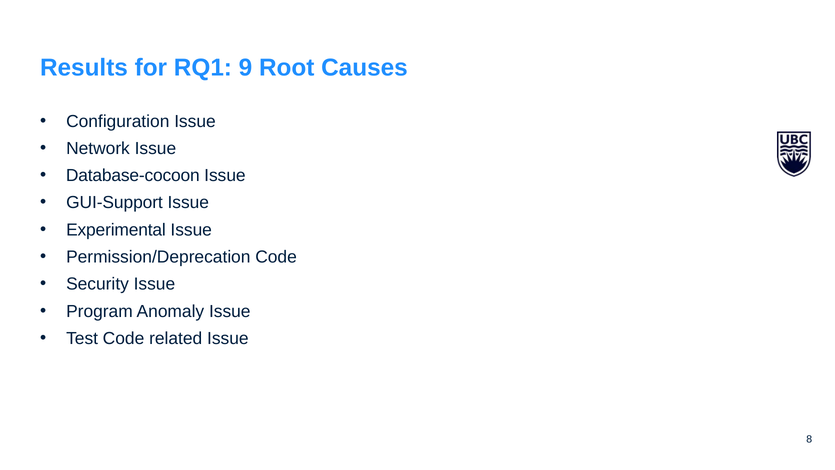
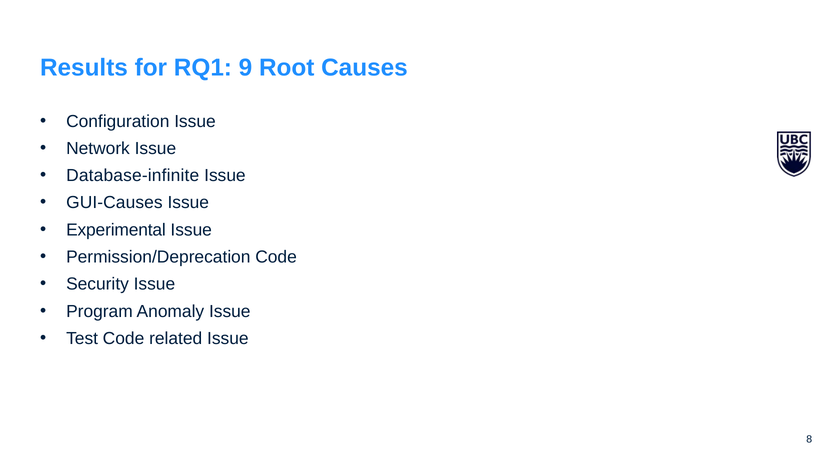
Database-cocoon: Database-cocoon -> Database-infinite (133, 175)
GUI-Support: GUI-Support -> GUI-Causes (114, 203)
